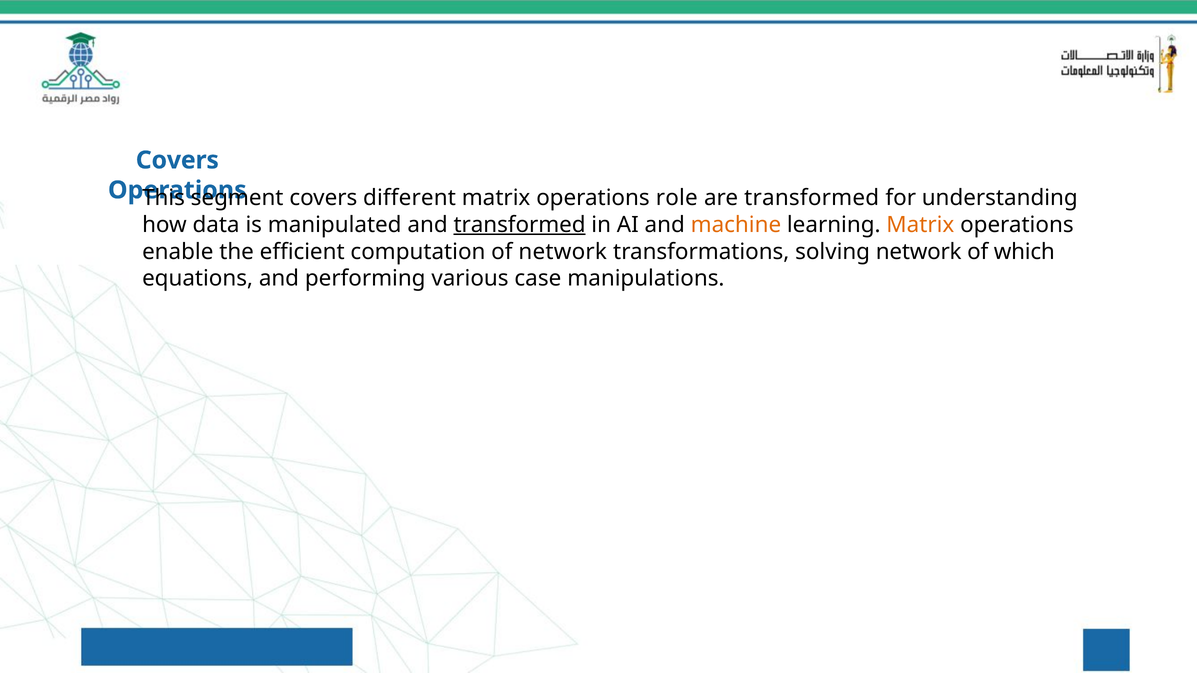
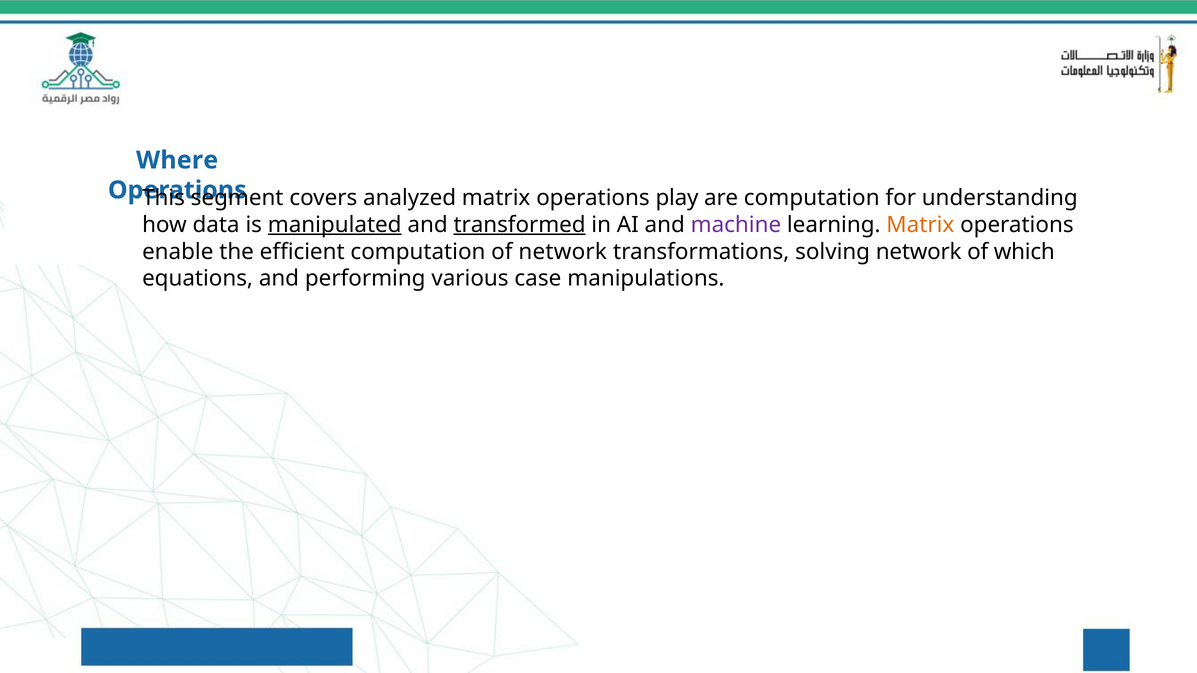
Covers: Covers -> Where (177, 160)
different: different -> analyzed (410, 198)
role: role -> play (677, 198)
are transformed: transformed -> computation (812, 198)
manipulated underline: none -> present (335, 225)
machine colour: orange -> purple (736, 225)
